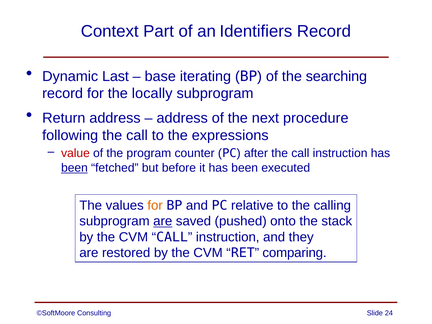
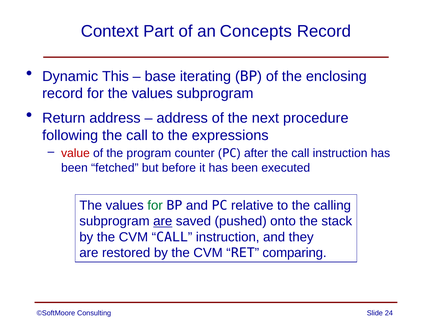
Identifiers: Identifiers -> Concepts (256, 31)
Last: Last -> This (115, 76)
searching: searching -> enclosing (336, 76)
for the locally: locally -> values (152, 94)
been underline: present -> none (74, 168)
for colour: orange -> green (155, 205)
